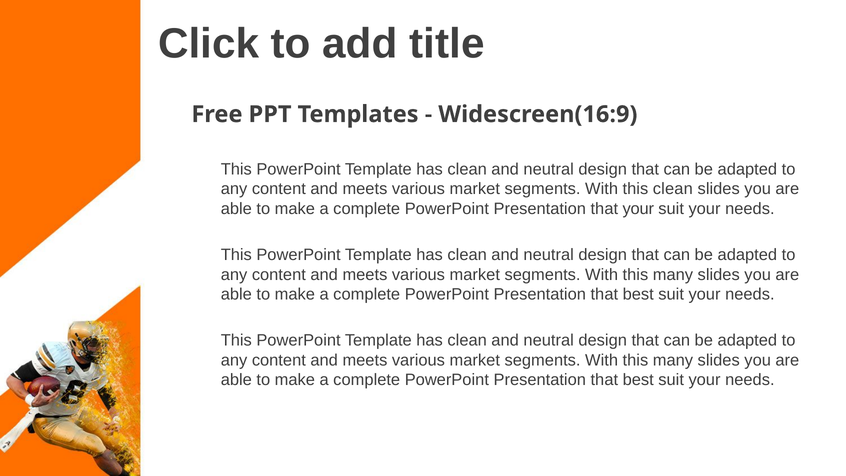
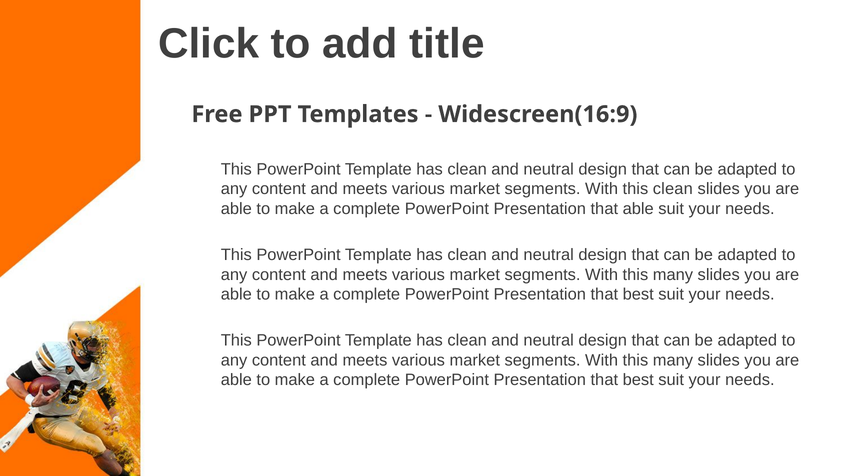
that your: your -> able (638, 209)
